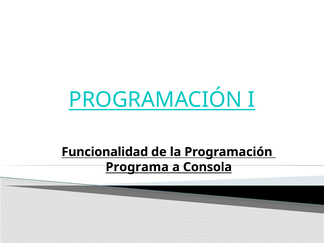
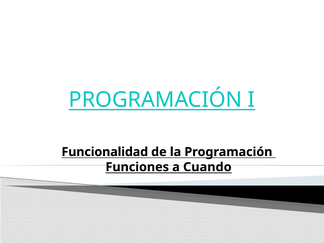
Programa: Programa -> Funciones (137, 167)
Consola: Consola -> Cuando (207, 167)
